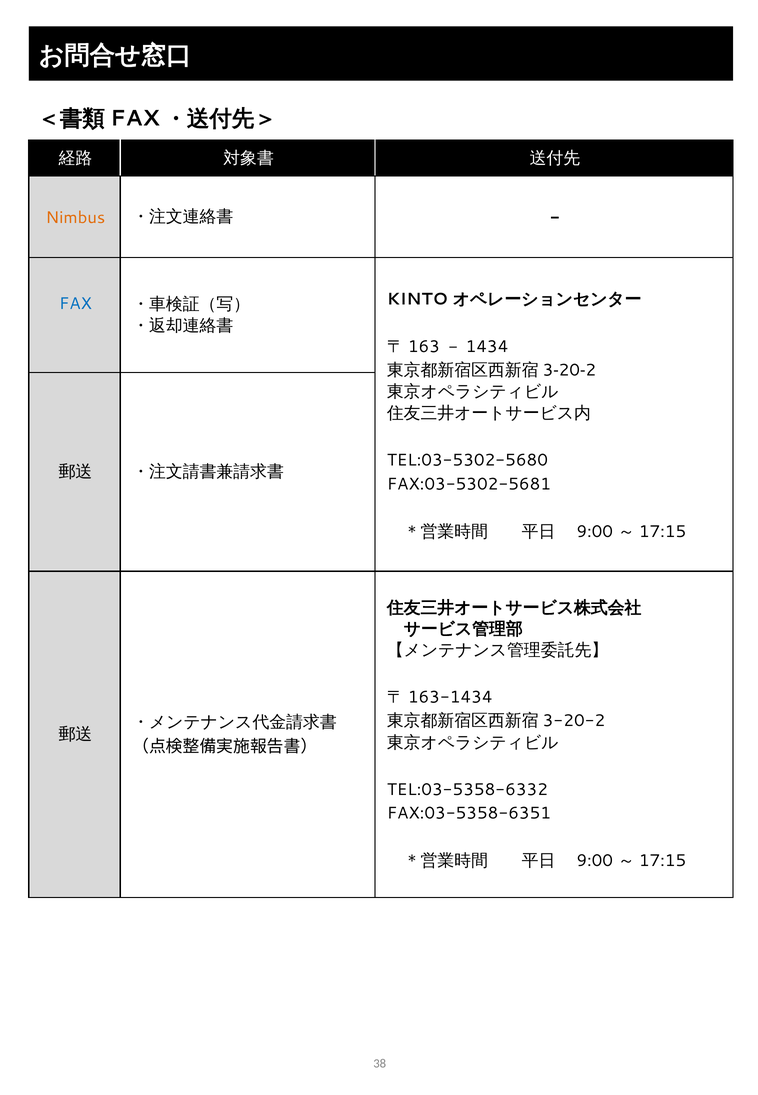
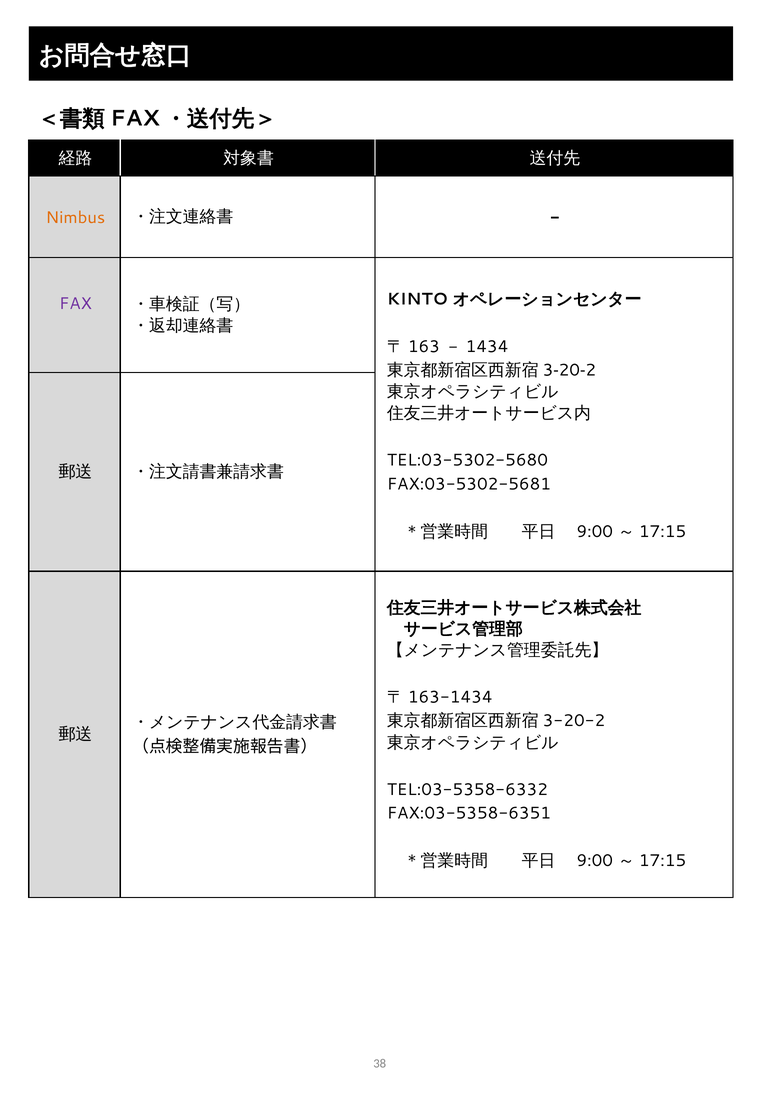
FAX colour: blue -> purple (75, 304)
